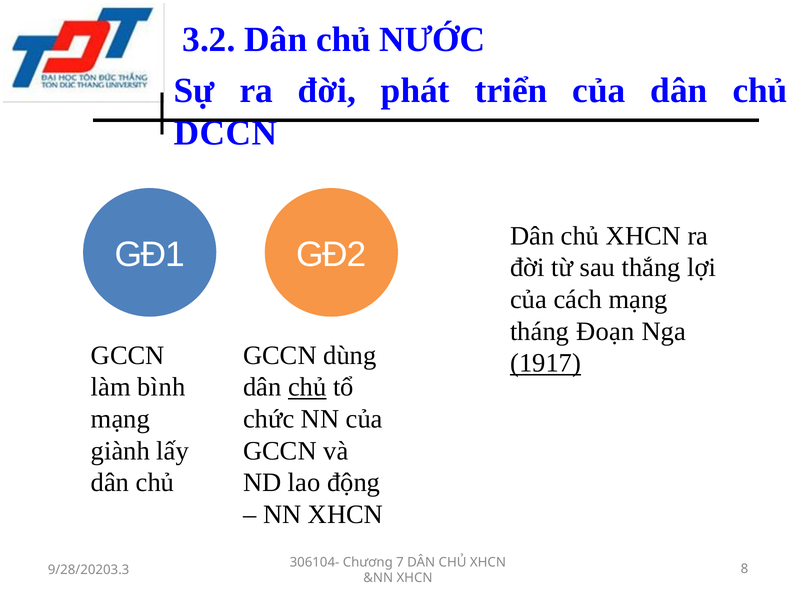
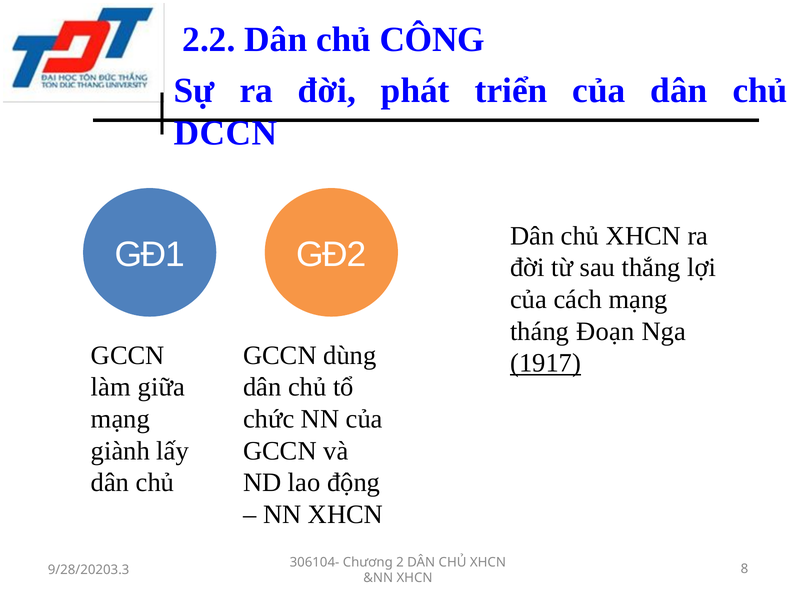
3.2: 3.2 -> 2.2 (209, 40)
NƯỚC: NƯỚC -> CÔNG (432, 40)
bình: bình -> giữa (161, 387)
chủ underline: present -> none (307, 387)
7: 7 -> 2 (400, 562)
